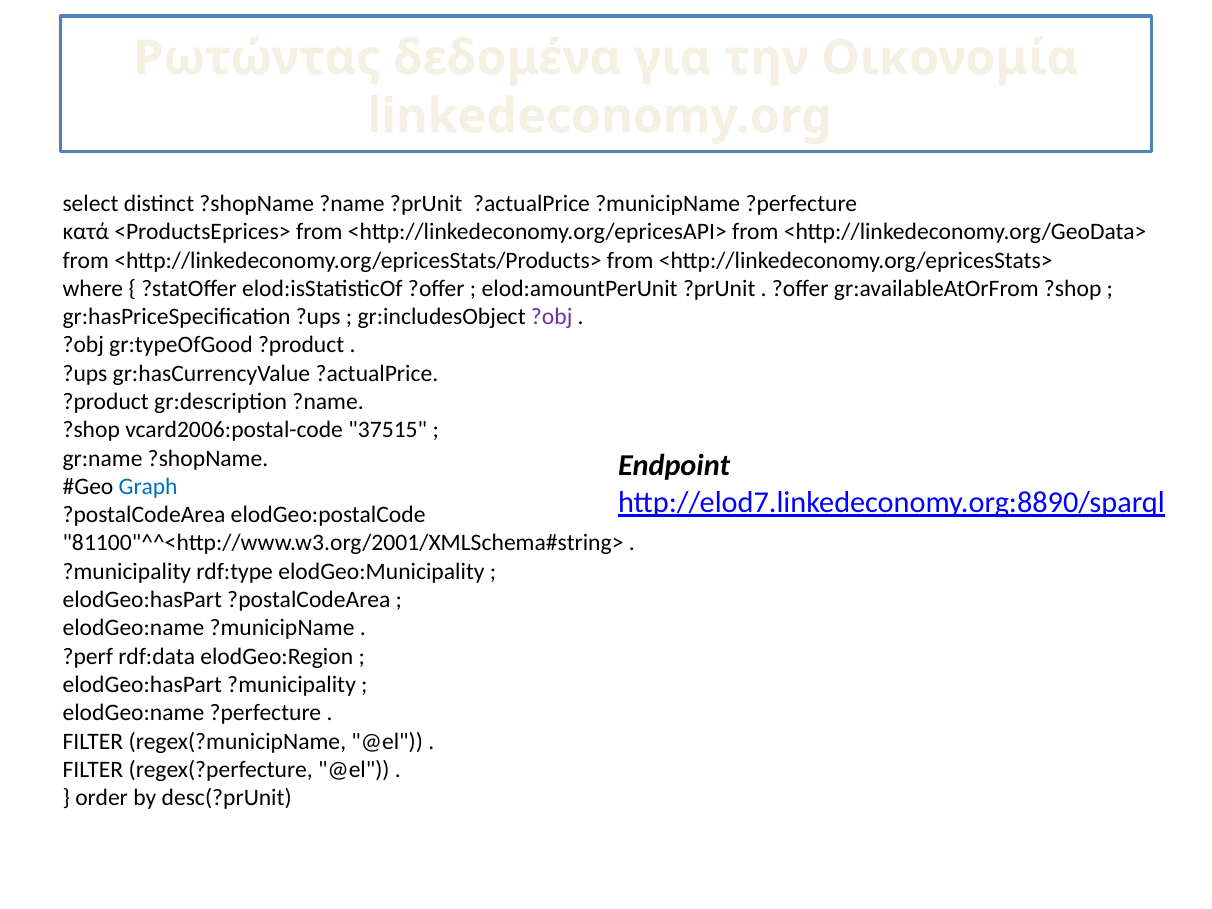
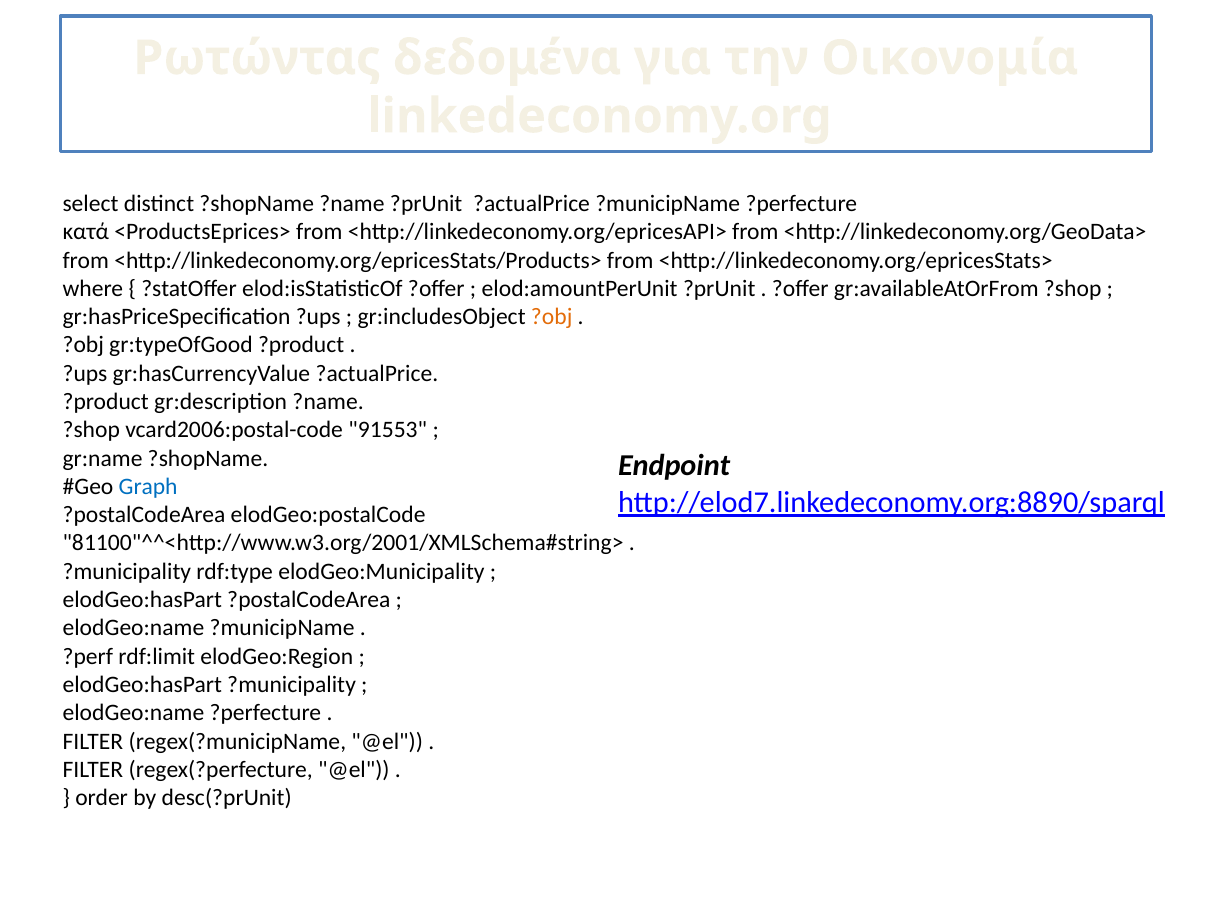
?obj colour: purple -> orange (552, 317)
37515: 37515 -> 91553 (388, 430)
rdf:data: rdf:data -> rdf:limit (157, 656)
